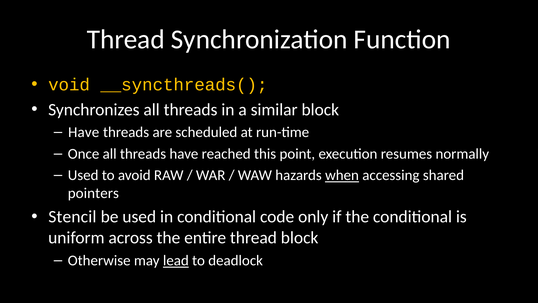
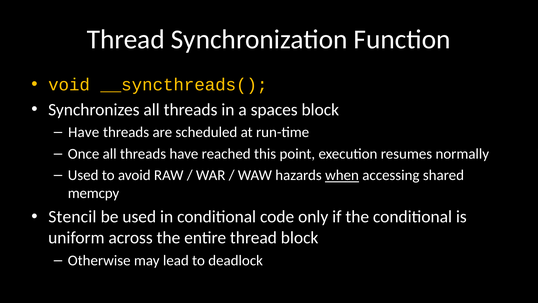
similar: similar -> spaces (274, 109)
pointers: pointers -> memcpy (93, 193)
lead underline: present -> none (176, 260)
